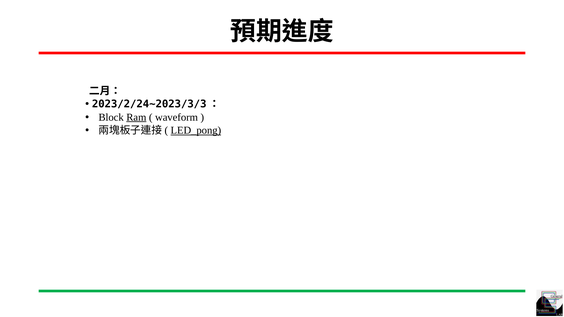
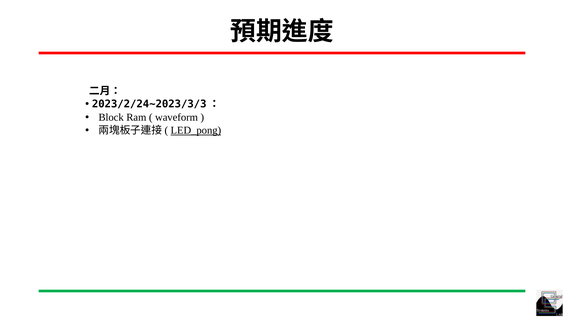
Ram underline: present -> none (136, 117)
